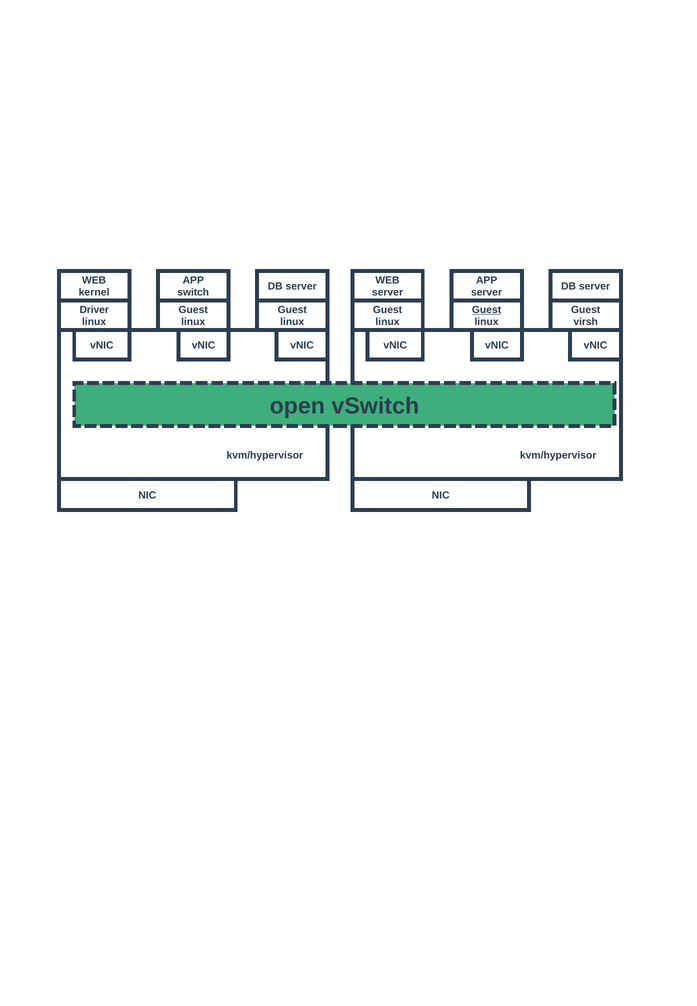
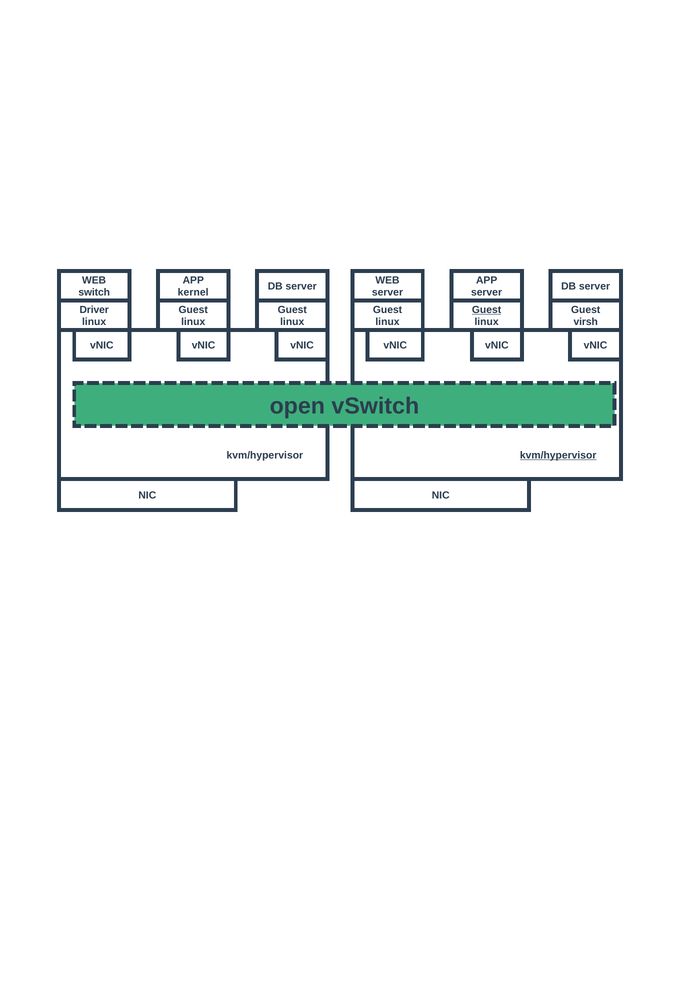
kernel: kernel -> switch (94, 293)
switch: switch -> kernel (193, 293)
kvm/hypervisor underline: none -> present (558, 456)
